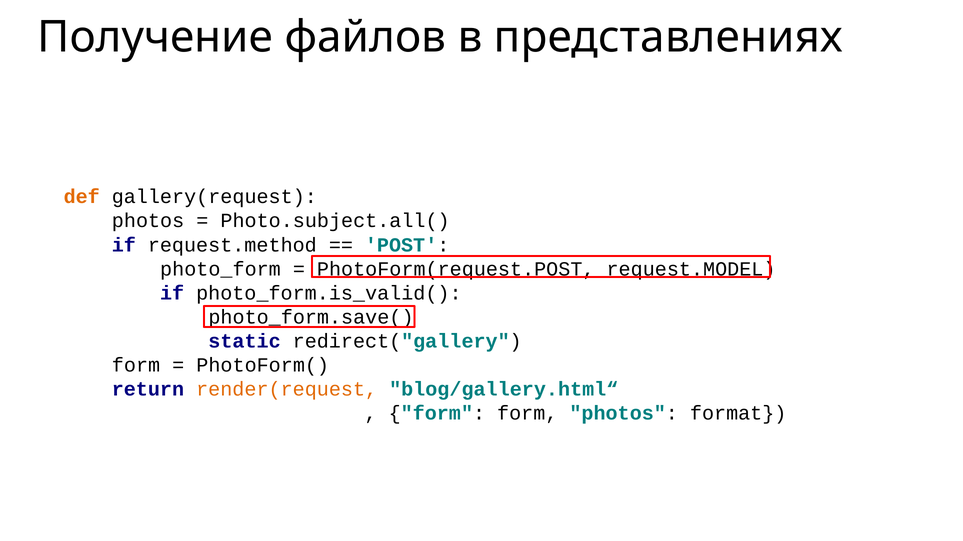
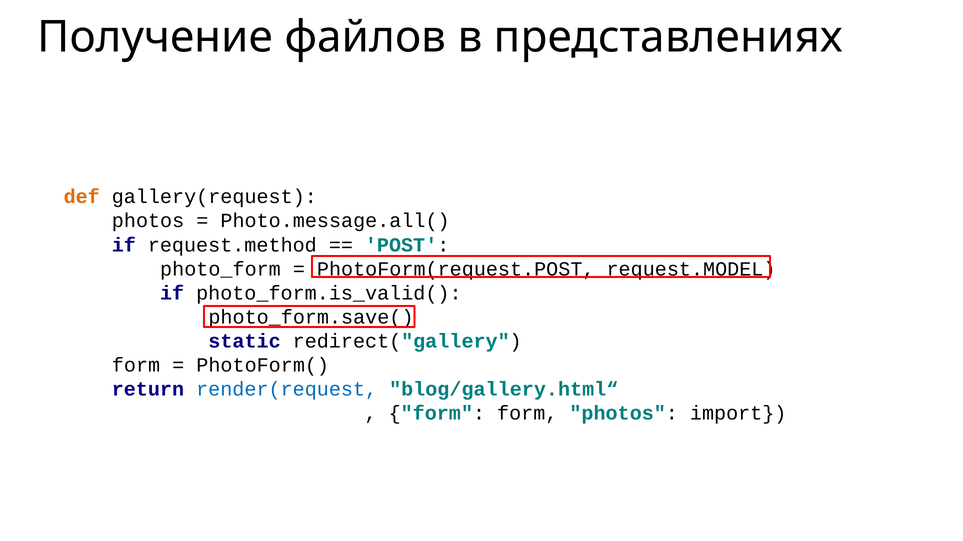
Photo.subject.all(: Photo.subject.all( -> Photo.message.all( (335, 221)
render(request colour: orange -> blue (287, 390)
format: format -> import (738, 414)
